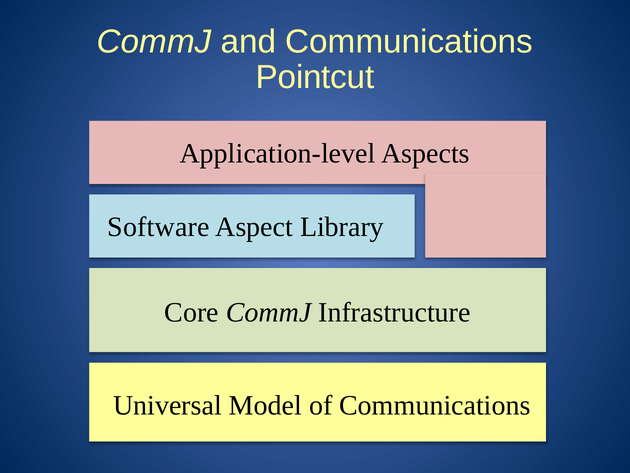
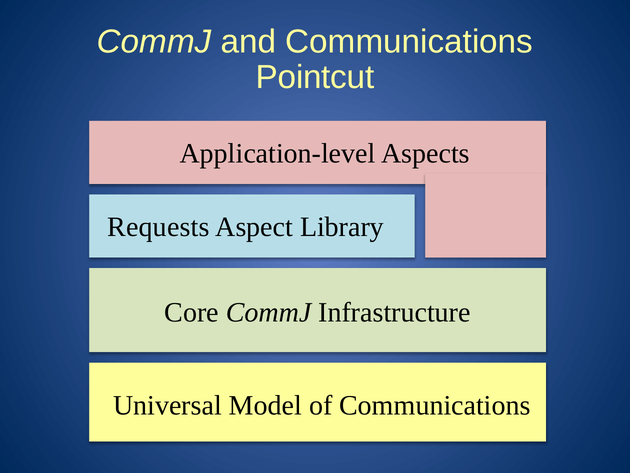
Software: Software -> Requests (158, 227)
